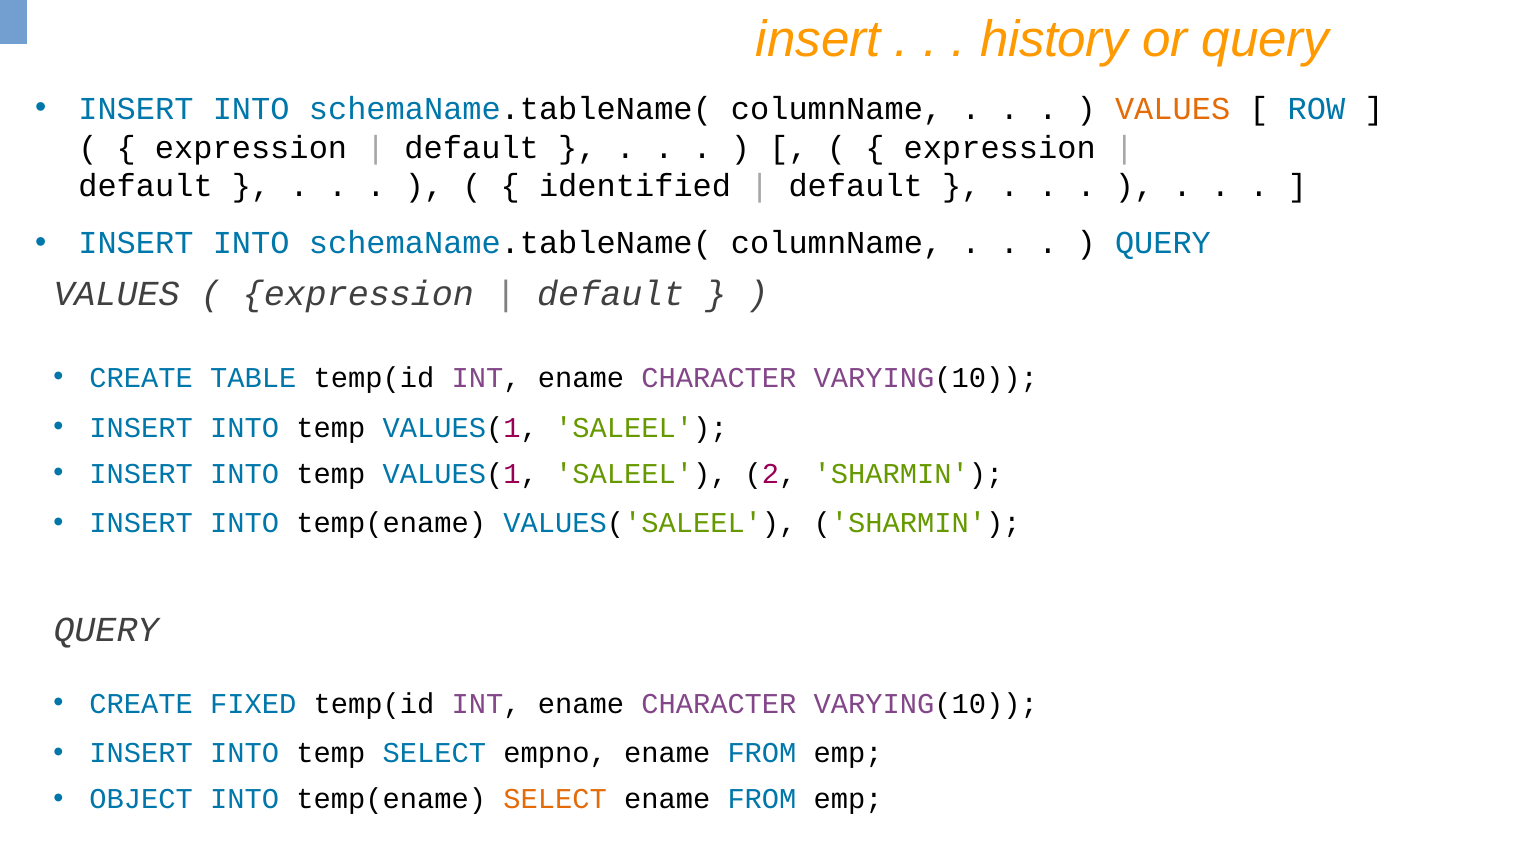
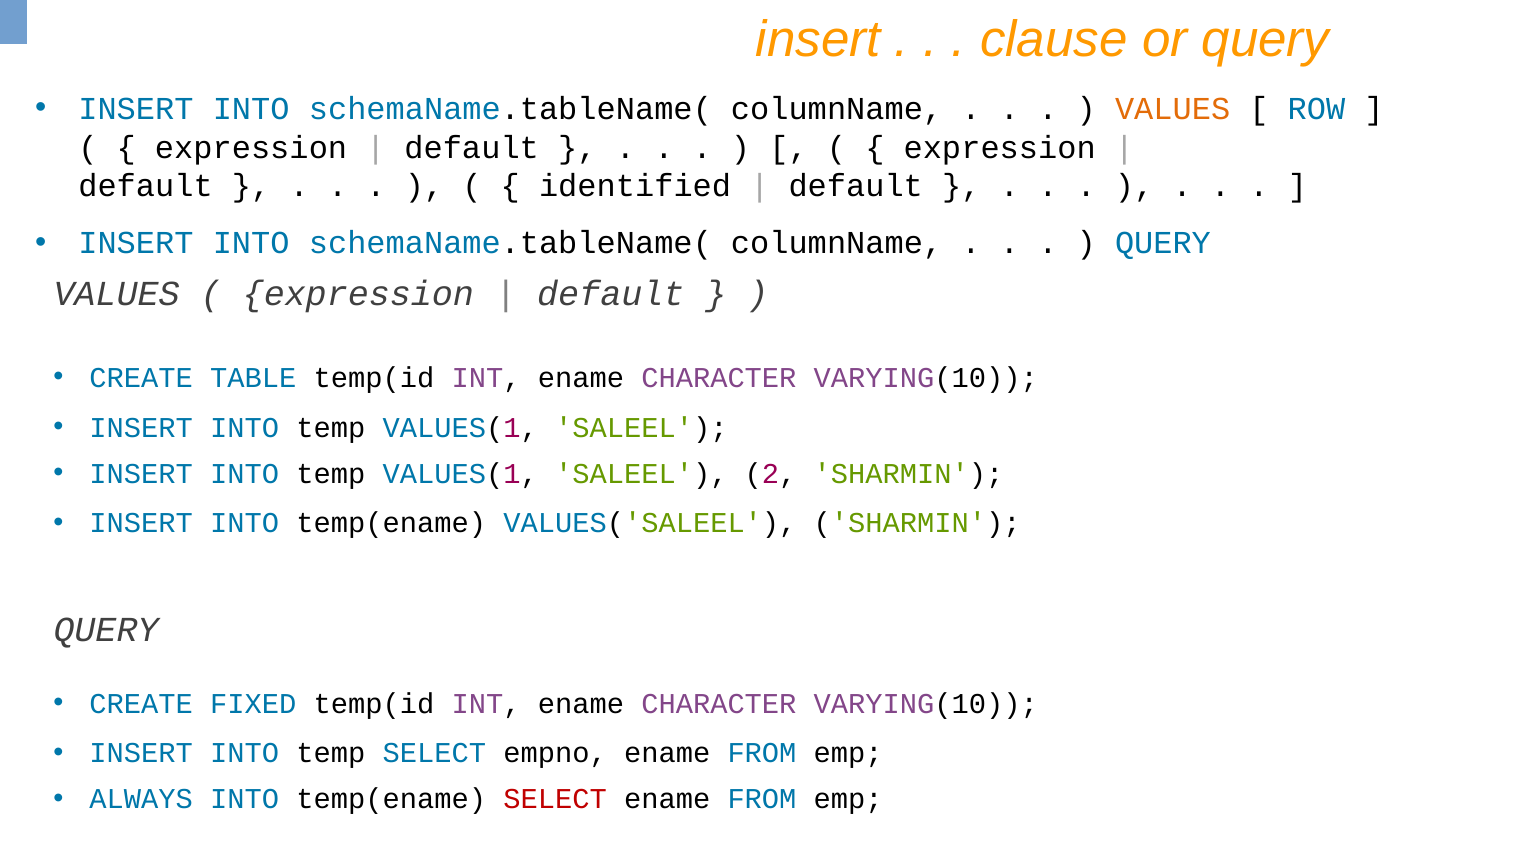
history: history -> clause (1054, 40)
OBJECT: OBJECT -> ALWAYS (141, 800)
SELECT colour: orange -> red (555, 800)
